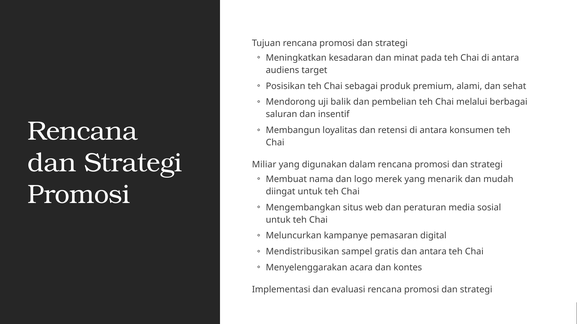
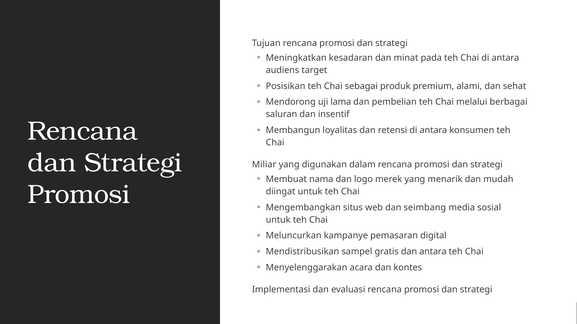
balik: balik -> lama (341, 102)
peraturan: peraturan -> seimbang (425, 208)
